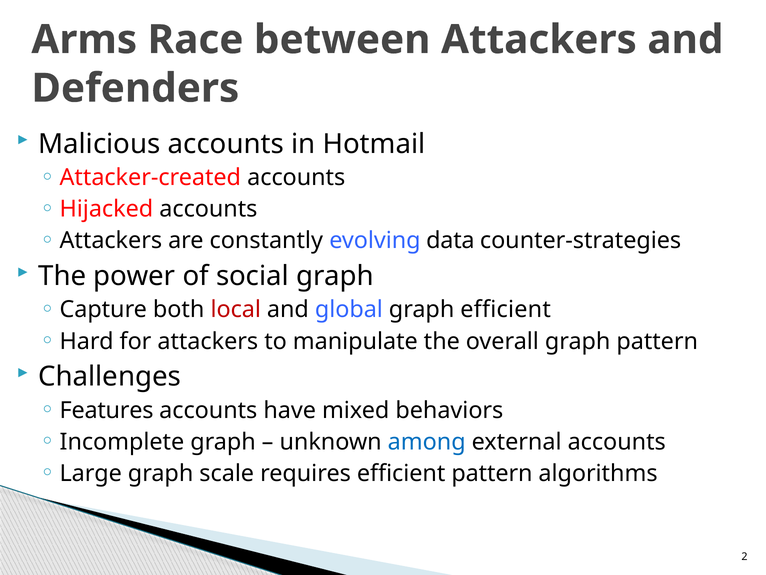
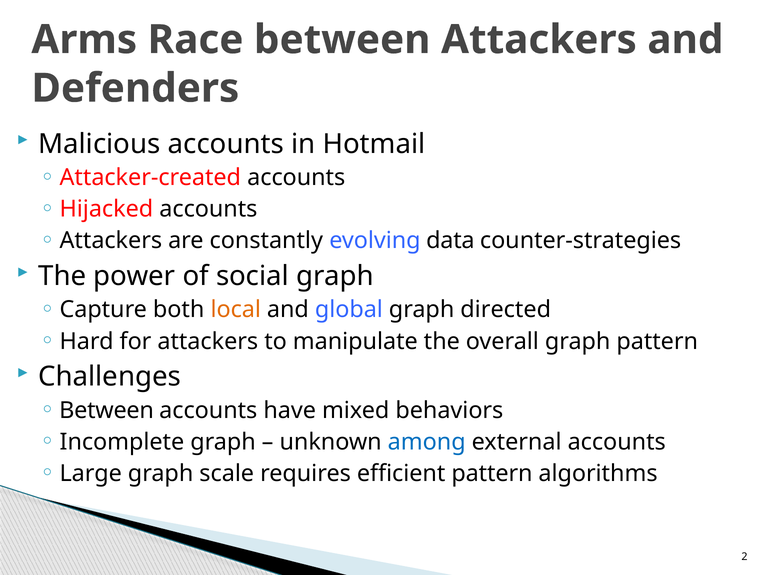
local colour: red -> orange (236, 309)
graph efficient: efficient -> directed (506, 309)
Features: Features -> Between (107, 410)
